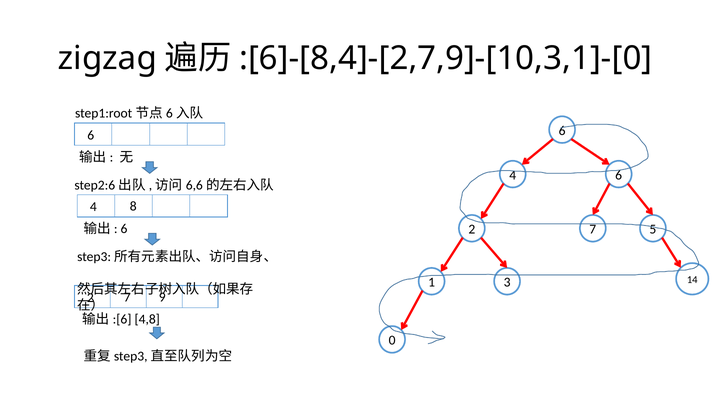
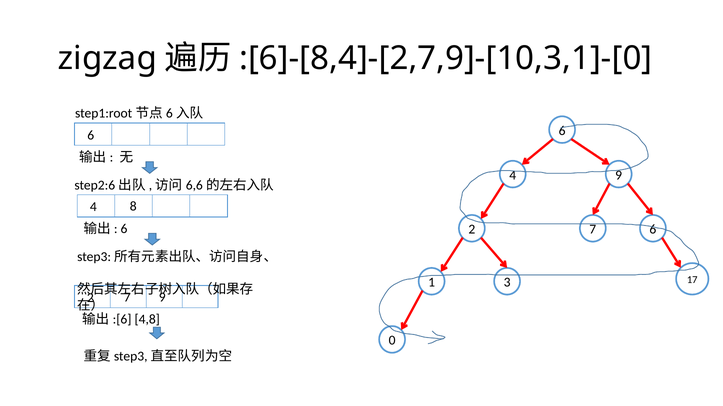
4 6: 6 -> 9 (619, 175)
7 5: 5 -> 6 (653, 230)
14: 14 -> 17 (692, 280)
